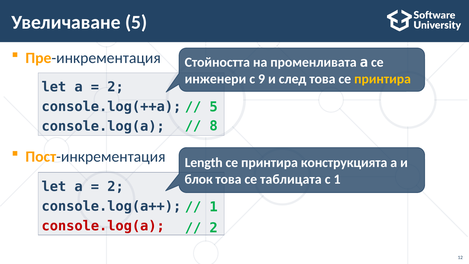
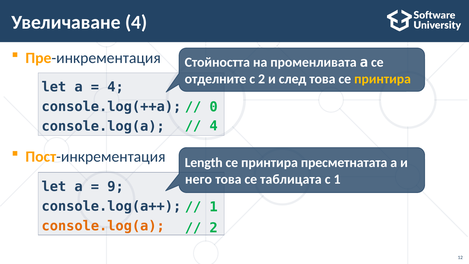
Увеличаване 5: 5 -> 4 (136, 22)
инженери: инженери -> отделните (216, 79)
с 9: 9 -> 2 (262, 79)
2: 2 -> 4 (116, 87)
5: 5 -> 0 (214, 107)
8: 8 -> 4 (214, 126)
конструкцията: конструкцията -> пресметнатата (344, 163)
блок: блок -> него (198, 179)
2: 2 -> 9 (116, 186)
console.log(a colour: red -> orange (103, 226)
